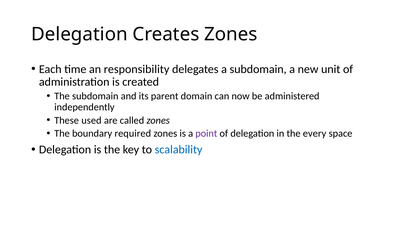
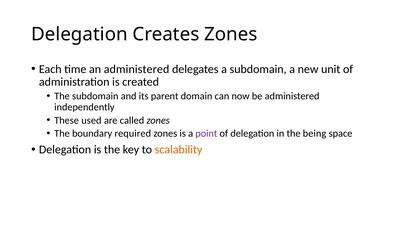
an responsibility: responsibility -> administered (137, 69)
every: every -> being (315, 134)
scalability colour: blue -> orange (179, 150)
